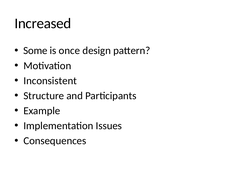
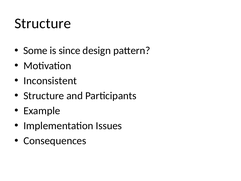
Increased: Increased -> Structure (43, 23)
once: once -> since (70, 51)
